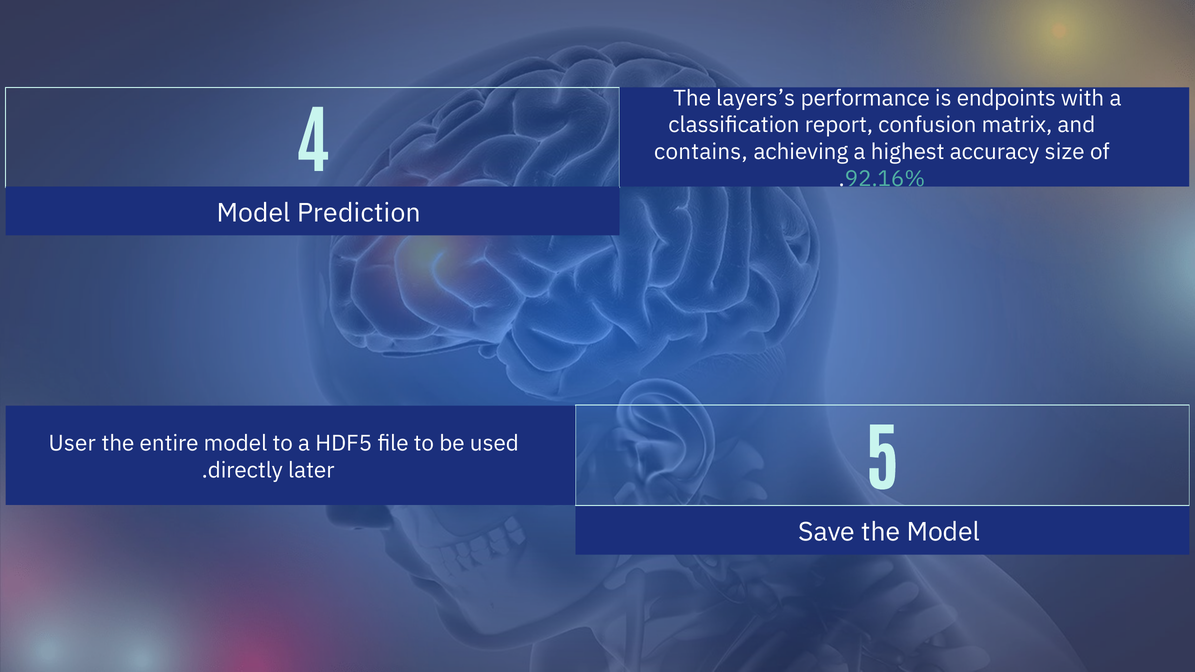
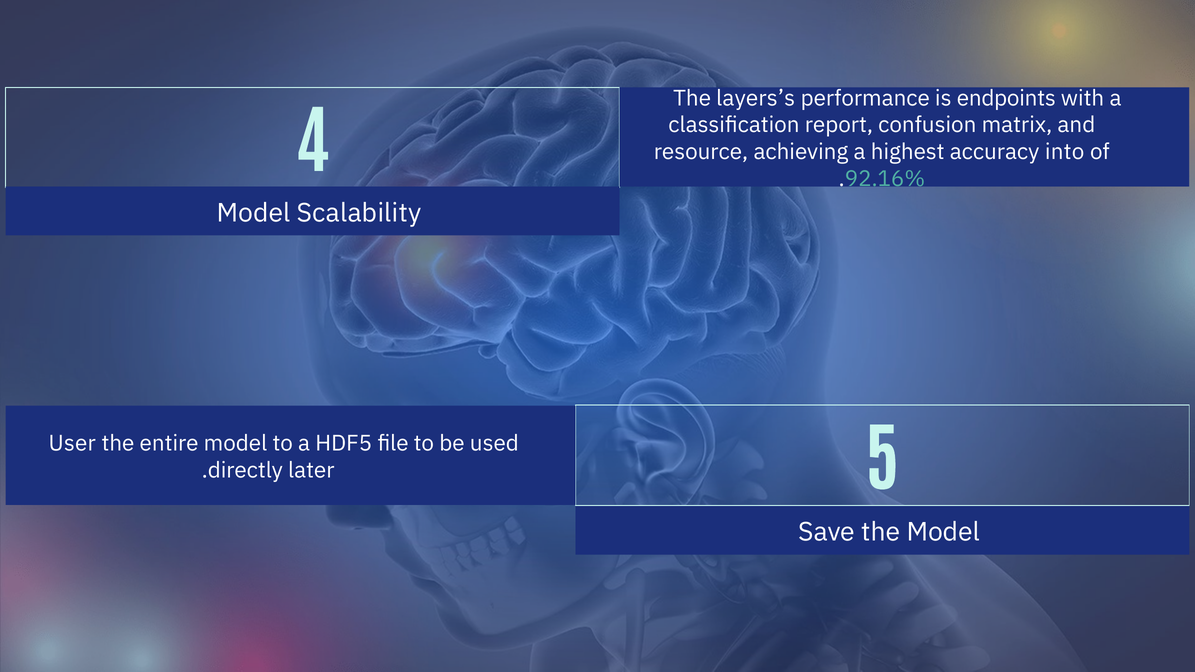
contains: contains -> resource (701, 152)
size: size -> into (1065, 152)
Prediction: Prediction -> Scalability (359, 213)
